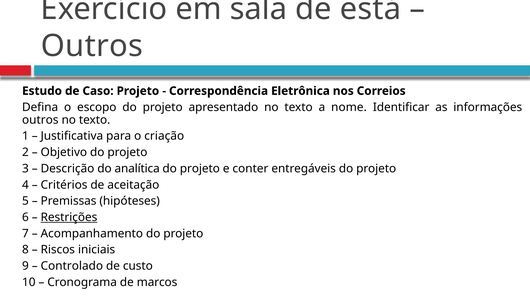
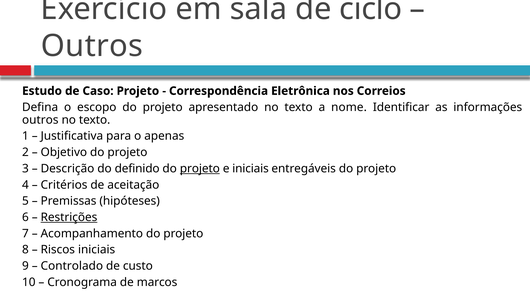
está: está -> ciclo (371, 9)
criação: criação -> apenas (164, 136)
analítica: analítica -> definido (137, 169)
projeto underline: none -> present (200, 169)
e conter: conter -> iniciais (251, 169)
